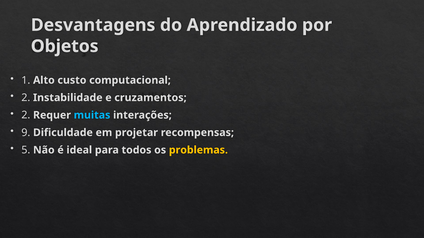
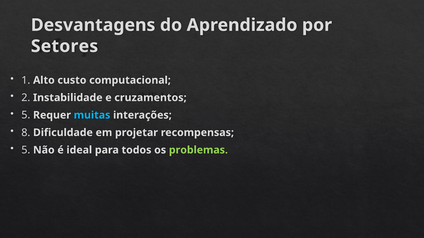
Objetos: Objetos -> Setores (64, 46)
2: 2 -> 5 (26, 115)
9: 9 -> 8 (26, 133)
problemas colour: yellow -> light green (198, 150)
